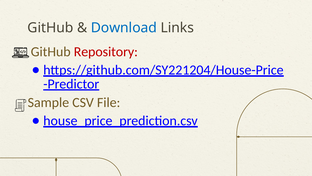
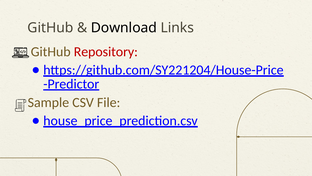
Download colour: blue -> black (124, 28)
